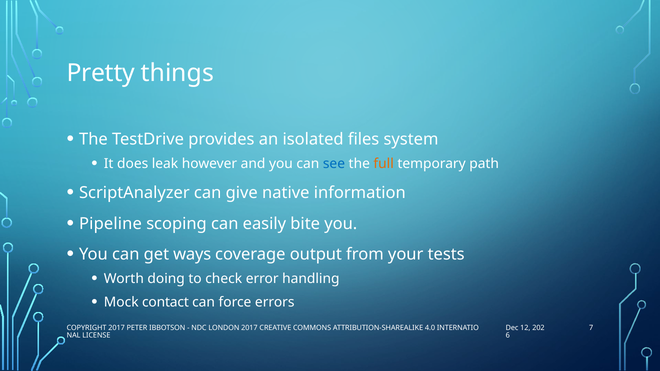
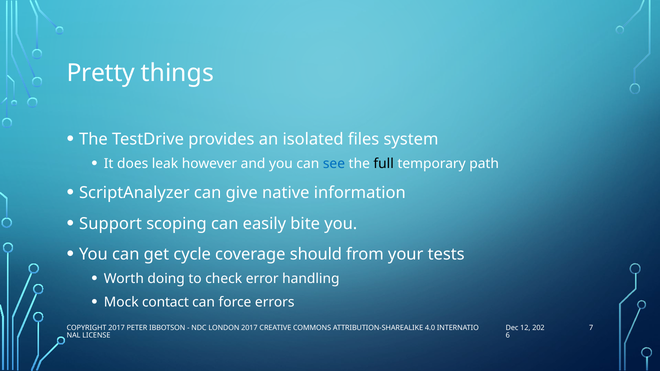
full colour: orange -> black (384, 164)
Pipeline: Pipeline -> Support (111, 224)
ways: ways -> cycle (192, 254)
output: output -> should (316, 254)
